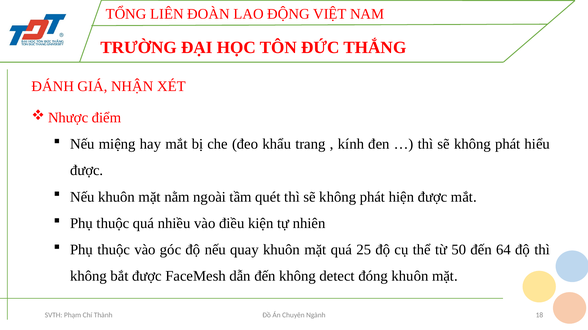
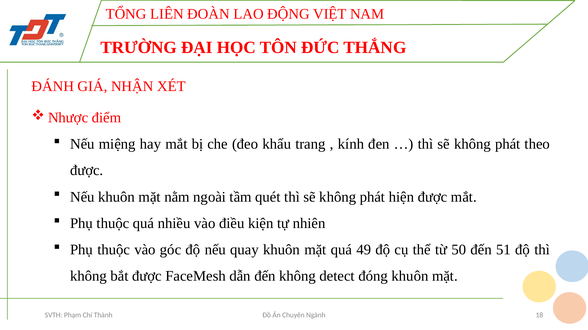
hiểu: hiểu -> theo (537, 144)
25: 25 -> 49 (364, 250)
64: 64 -> 51 (504, 250)
